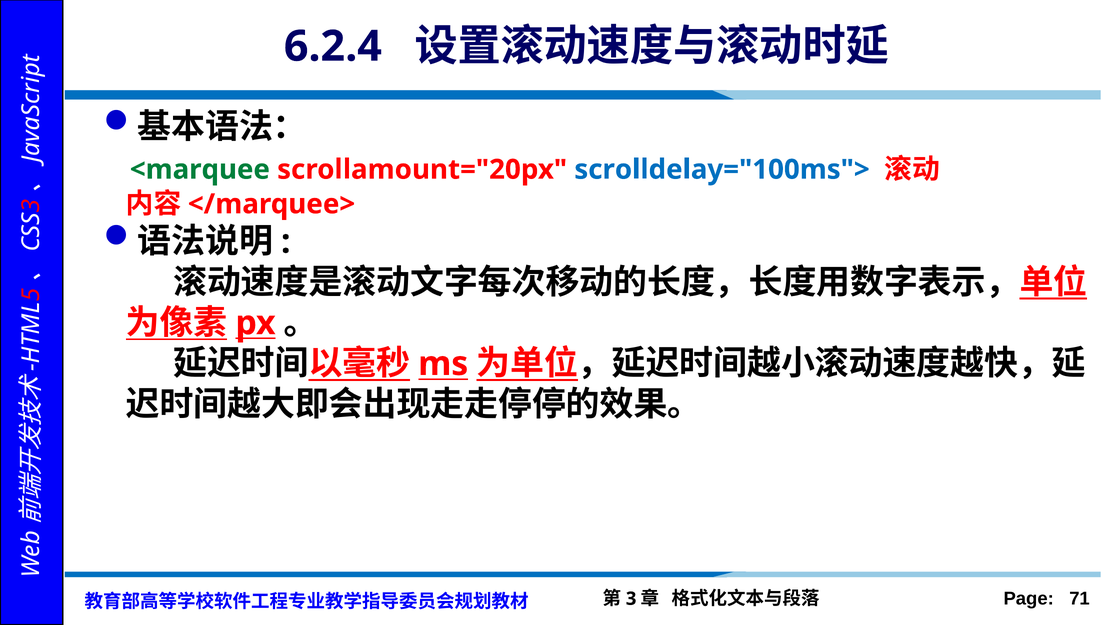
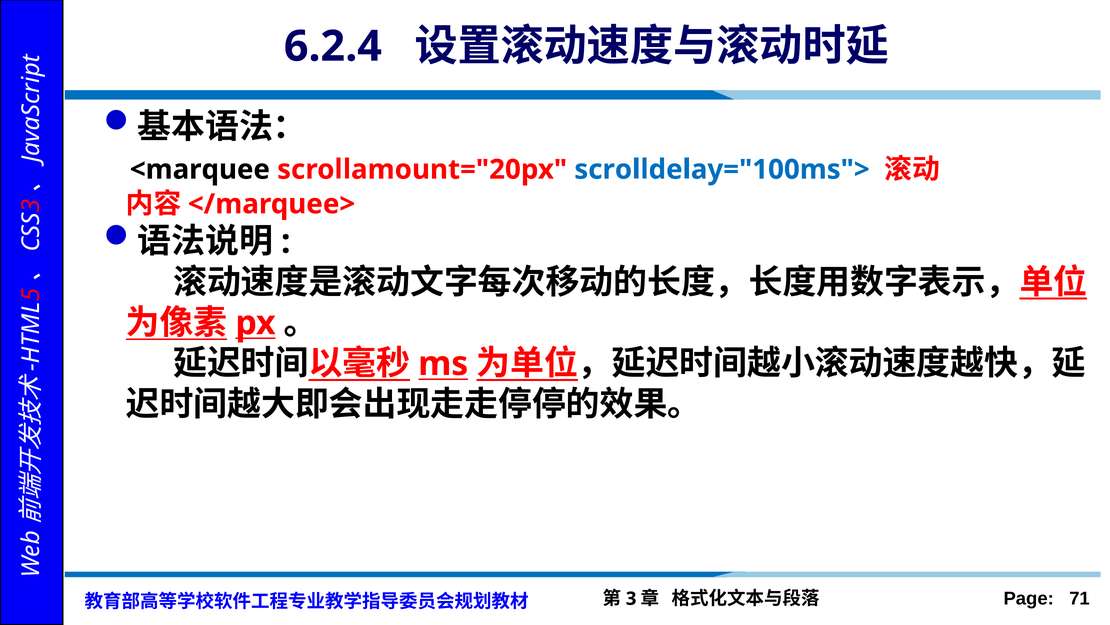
<marquee colour: green -> black (200, 169)
